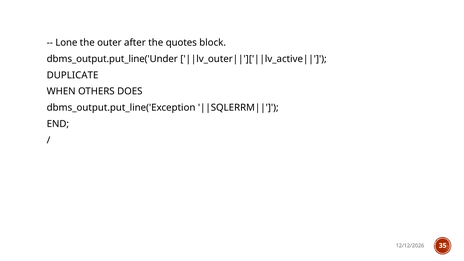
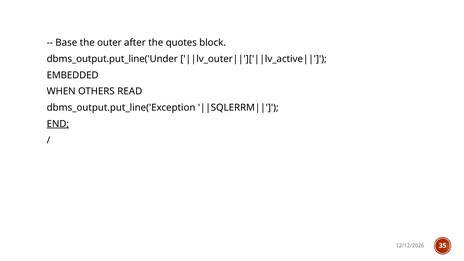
Lone: Lone -> Base (66, 43)
DUPLICATE: DUPLICATE -> EMBEDDED (73, 75)
DOES: DOES -> READ (130, 91)
END underline: none -> present (58, 124)
